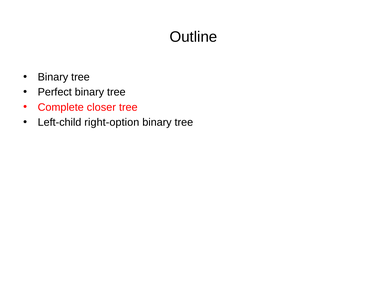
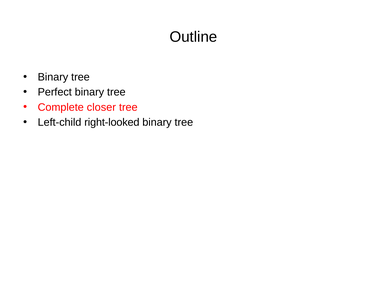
right-option: right-option -> right-looked (112, 122)
